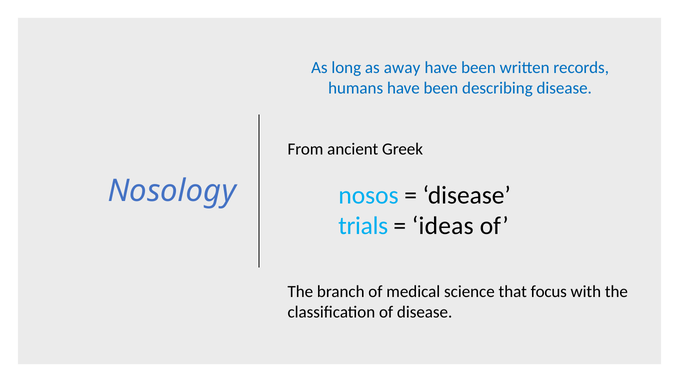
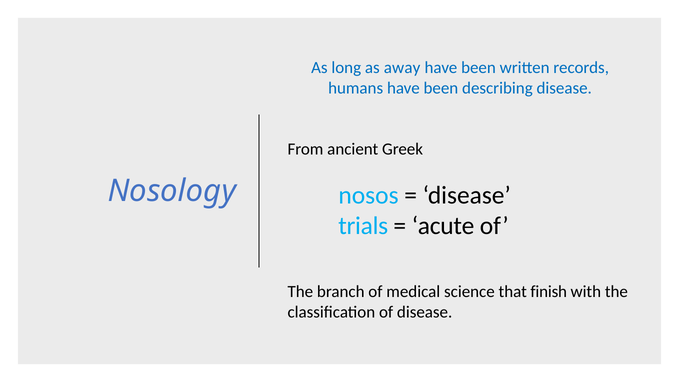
ideas: ideas -> acute (443, 226)
focus: focus -> finish (549, 292)
